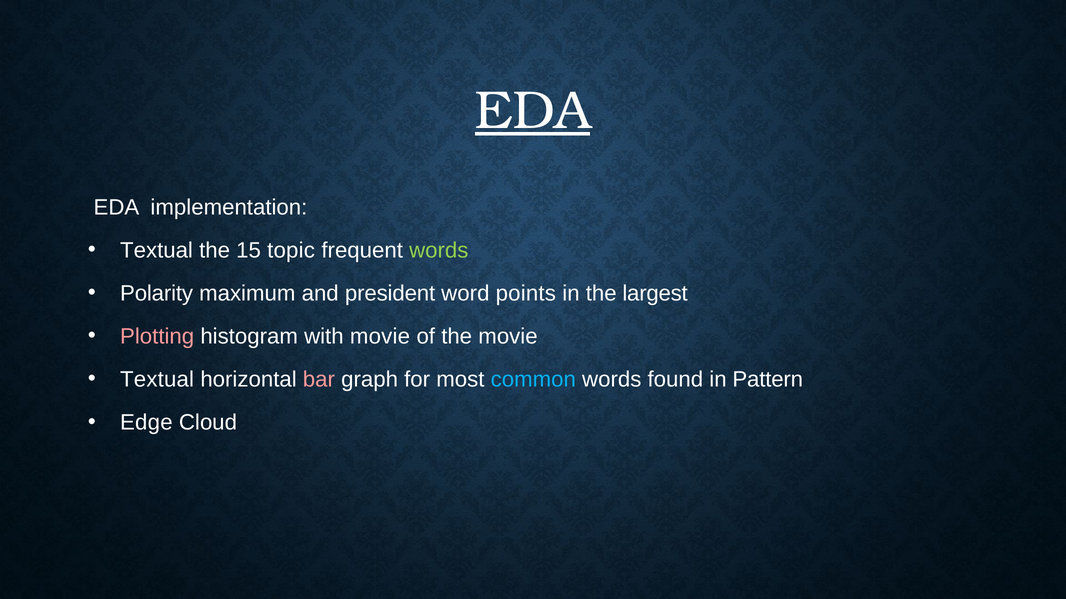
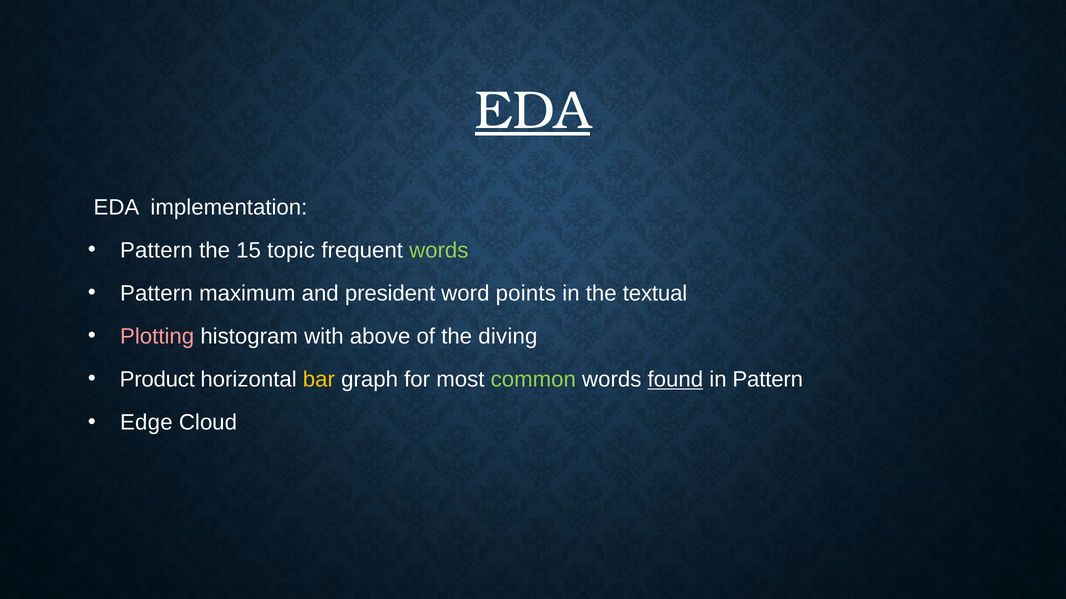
Textual: Textual -> Pattern (156, 251)
Polarity: Polarity -> Pattern (156, 294)
largest: largest -> textual (655, 294)
with movie: movie -> above (380, 337)
the movie: movie -> diving (508, 337)
Textual: Textual -> Product (157, 380)
bar colour: pink -> yellow (319, 380)
common colour: light blue -> light green (533, 380)
found underline: none -> present (675, 380)
